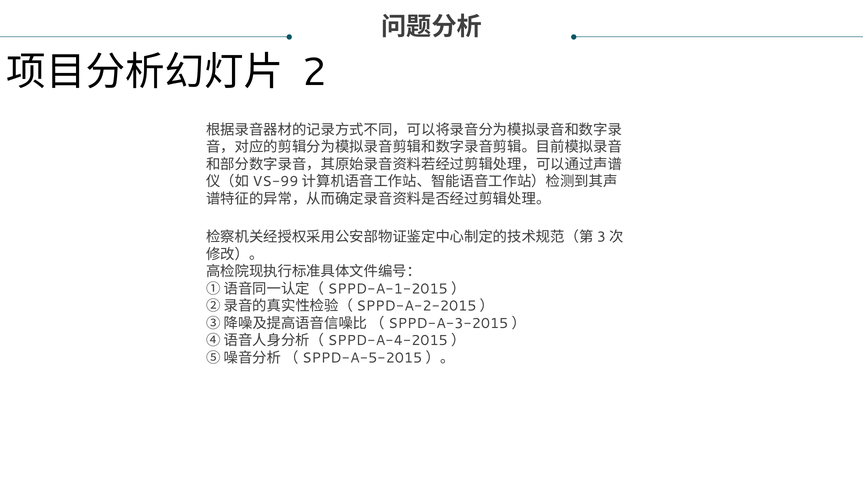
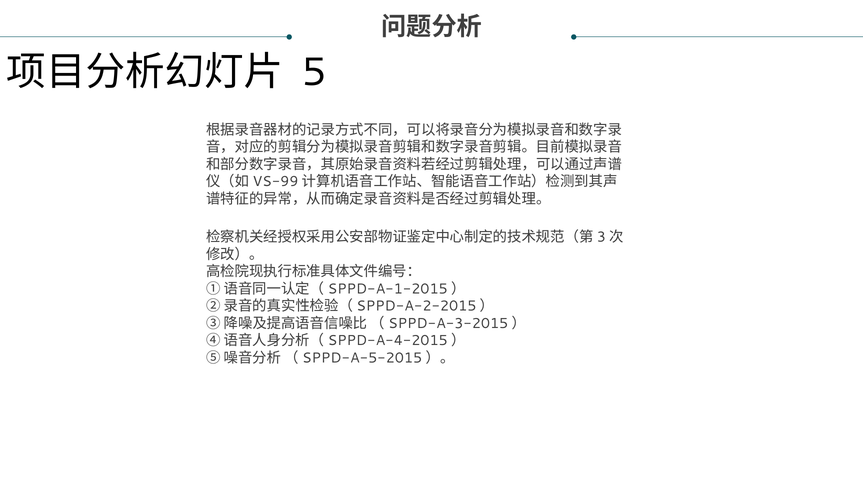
2: 2 -> 5 (314, 72)
